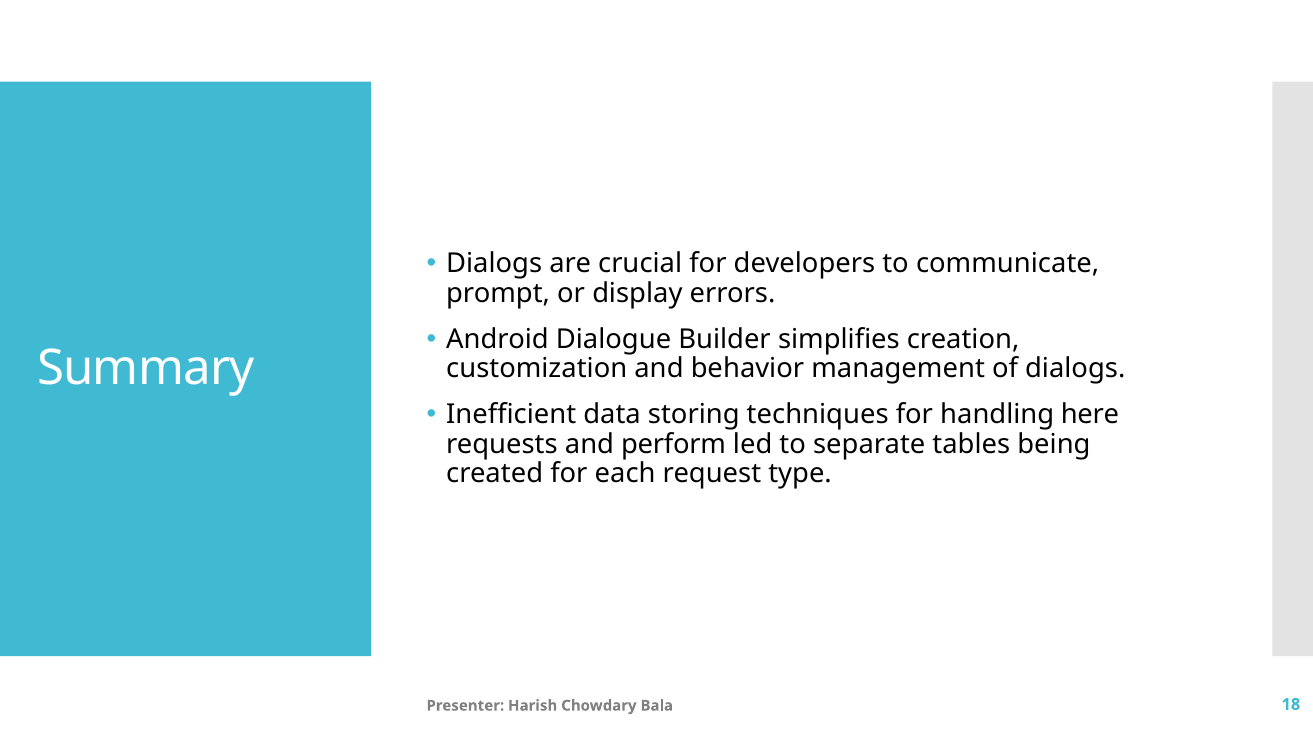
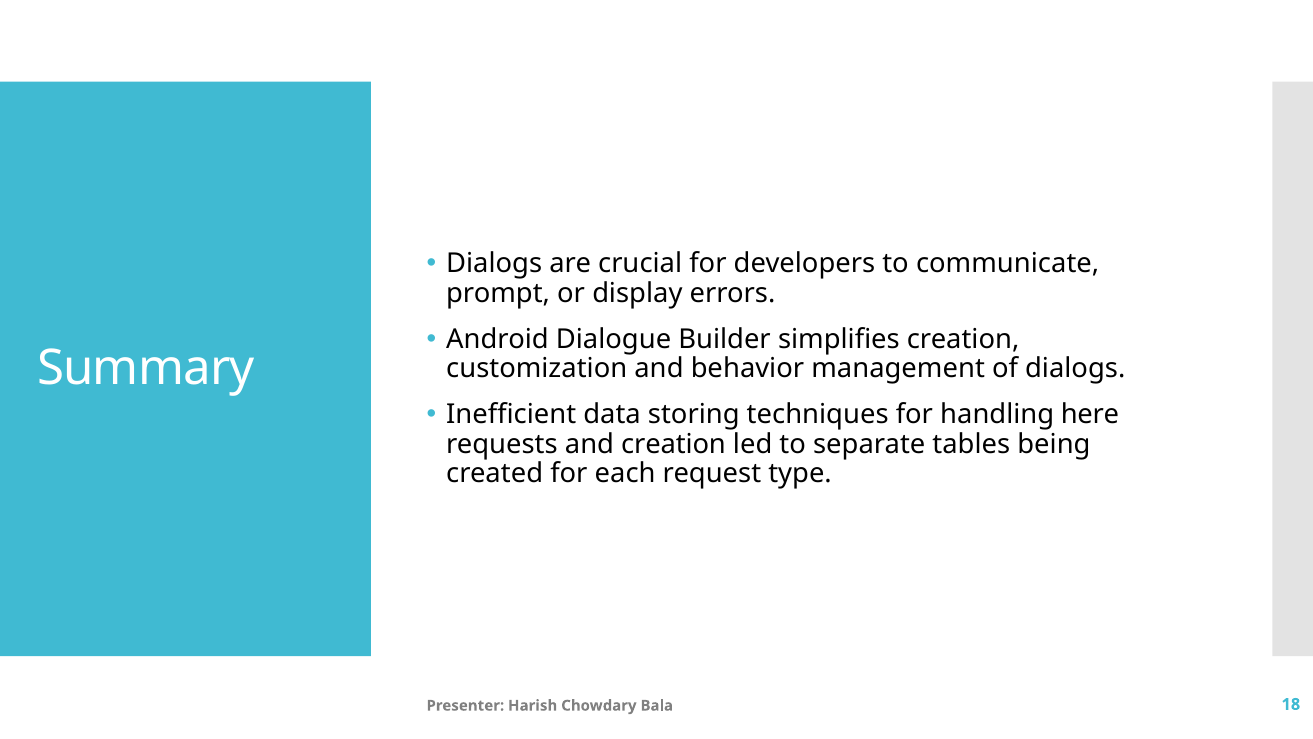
and perform: perform -> creation (674, 444)
